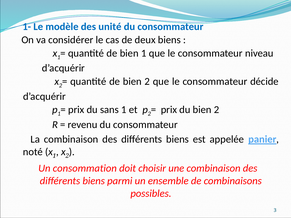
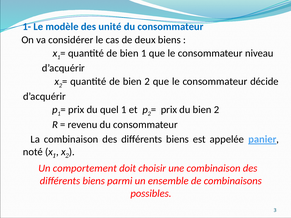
sans: sans -> quel (109, 110)
consommation: consommation -> comportement (85, 169)
